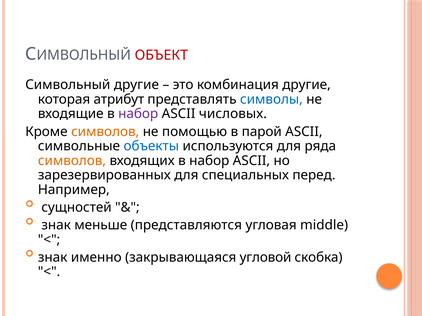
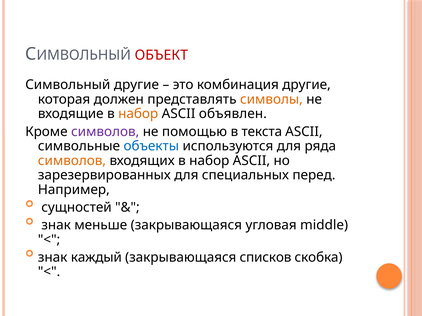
атрибут: атрибут -> должен (119, 100)
символы colour: blue -> orange (271, 100)
набор colour: purple -> orange (138, 114)
числовых: числовых -> объявлен (233, 114)
символов colour: orange -> purple (105, 132)
парой: парой -> текста (262, 132)
меньше представляются: представляются -> закрывающаяся (186, 225)
именно: именно -> каждый (96, 258)
угловой: угловой -> списков (266, 258)
